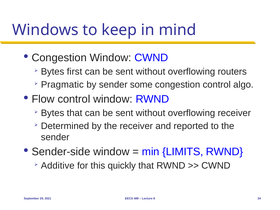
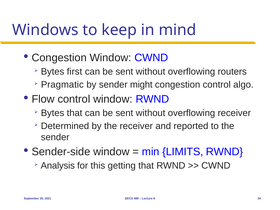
some: some -> might (141, 85)
Additive: Additive -> Analysis (58, 166)
quickly: quickly -> getting (122, 166)
